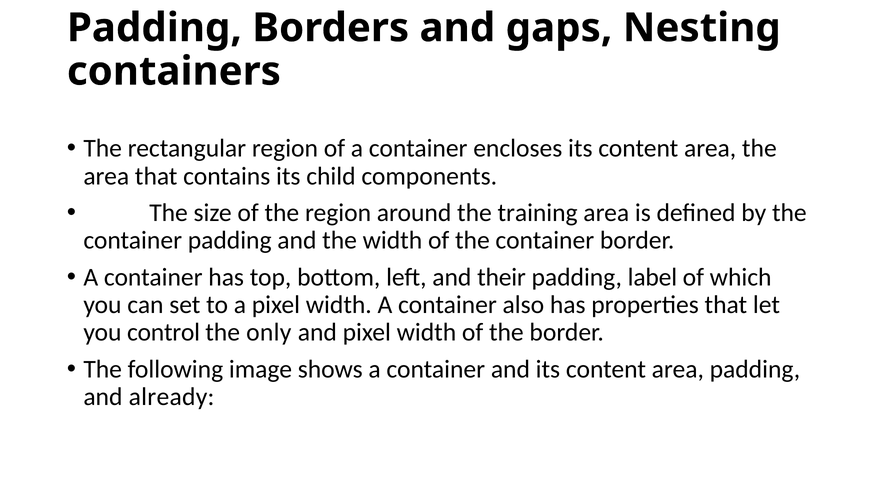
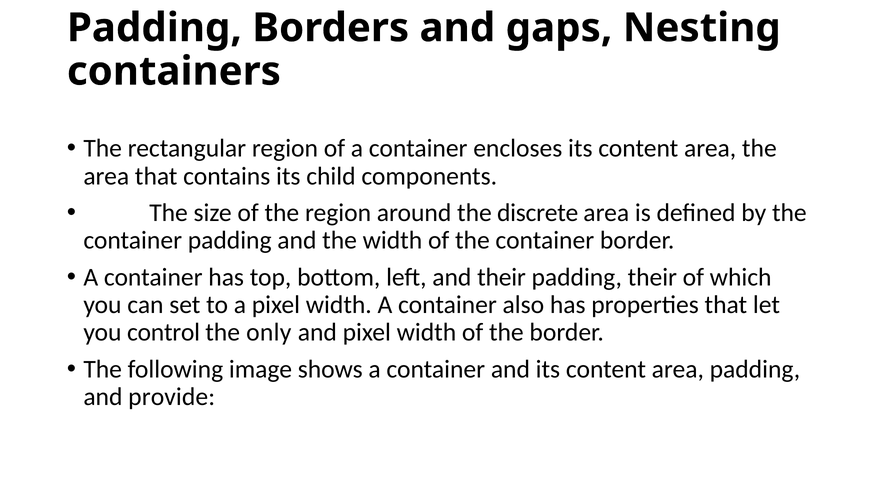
training: training -> discrete (538, 213)
padding label: label -> their (652, 277)
already: already -> provide (172, 397)
